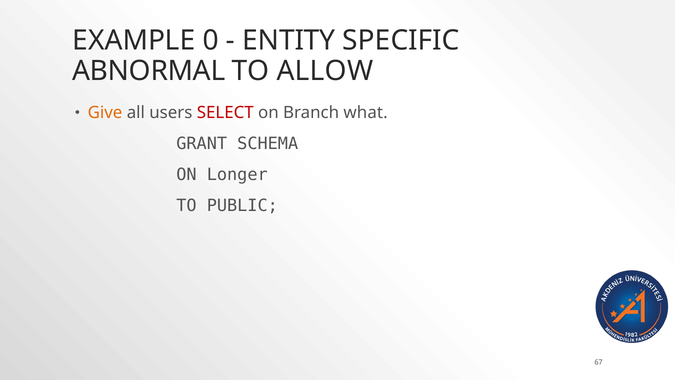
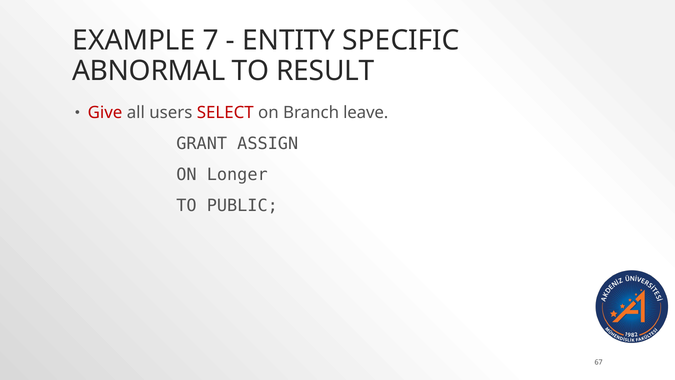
0: 0 -> 7 (211, 40)
ALLOW: ALLOW -> RESULT (325, 71)
Give colour: orange -> red (105, 113)
what: what -> leave (366, 113)
SCHEMA: SCHEMA -> ASSIGN (268, 144)
